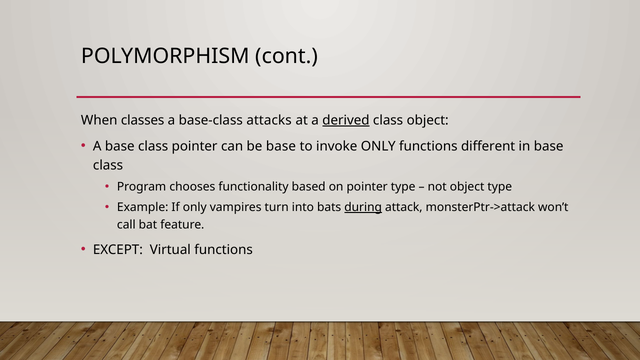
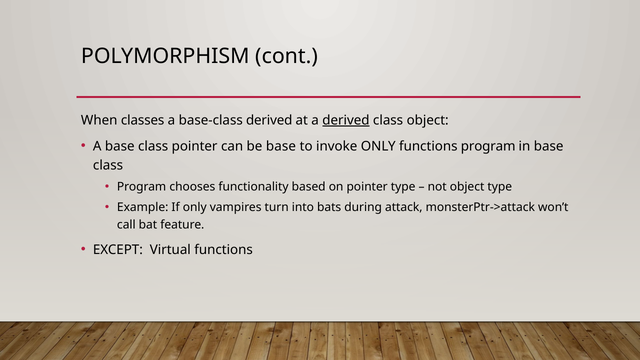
base-class attacks: attacks -> derived (269, 120)
functions different: different -> program (488, 146)
during underline: present -> none (363, 207)
